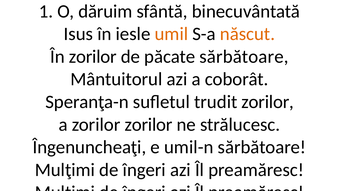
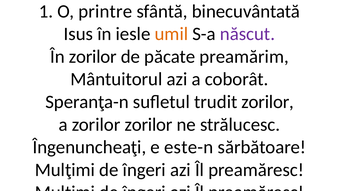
dăruim: dăruim -> printre (105, 11)
născut colour: orange -> purple (247, 34)
păcate sărbătoare: sărbătoare -> preamărim (244, 57)
umil-n: umil-n -> este-n (189, 147)
